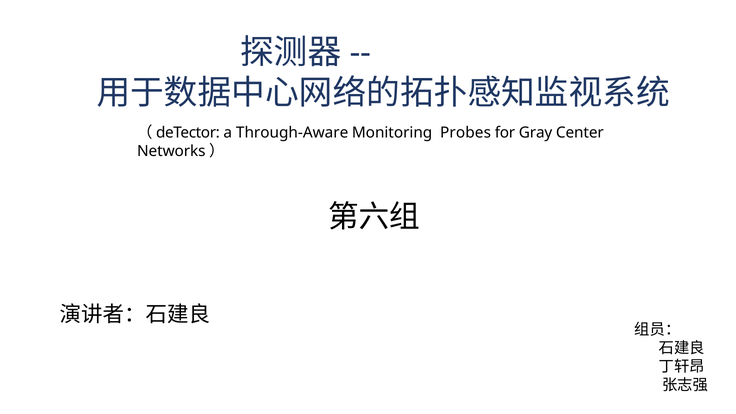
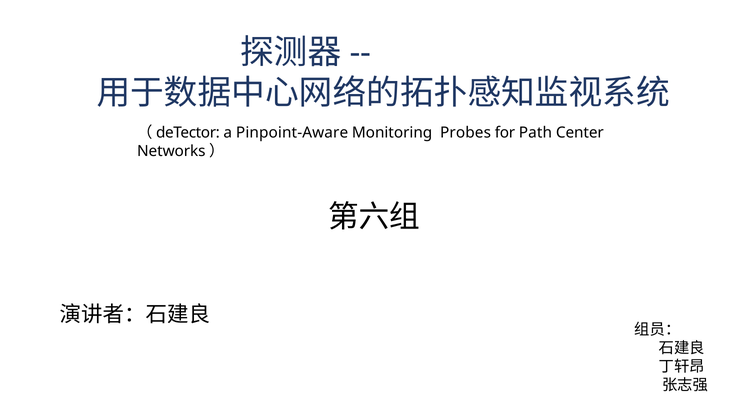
Through-Aware: Through-Aware -> Pinpoint-Aware (292, 133)
Gray: Gray -> Path (535, 133)
